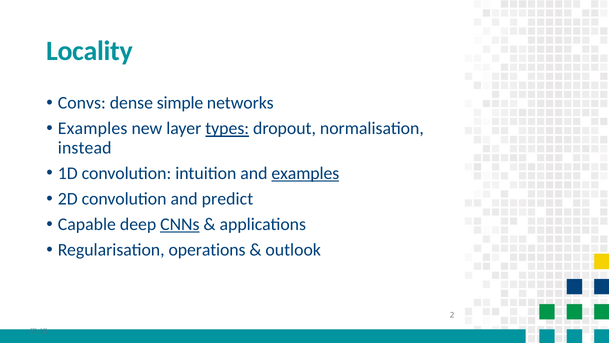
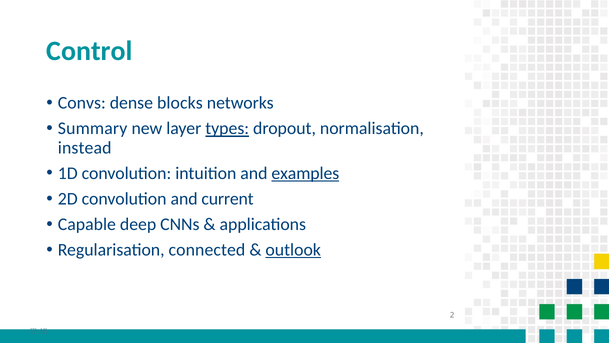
Locality: Locality -> Control (90, 51)
simple: simple -> blocks (180, 103)
Examples: Examples -> Summary (93, 128)
predict: predict -> current (228, 199)
CNNs underline: present -> none (180, 224)
operations: operations -> connected (207, 250)
outlook underline: none -> present (293, 250)
